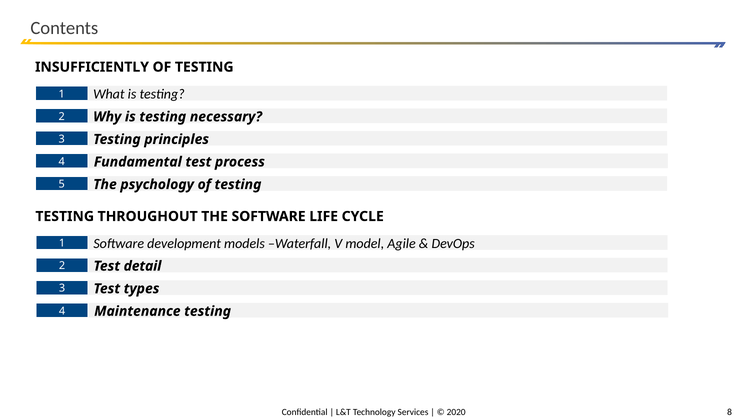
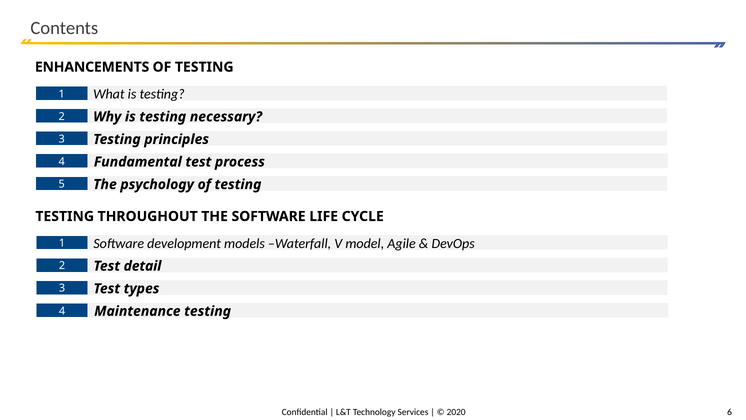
INSUFFICIENTLY: INSUFFICIENTLY -> ENHANCEMENTS (92, 67)
8: 8 -> 6 (730, 412)
